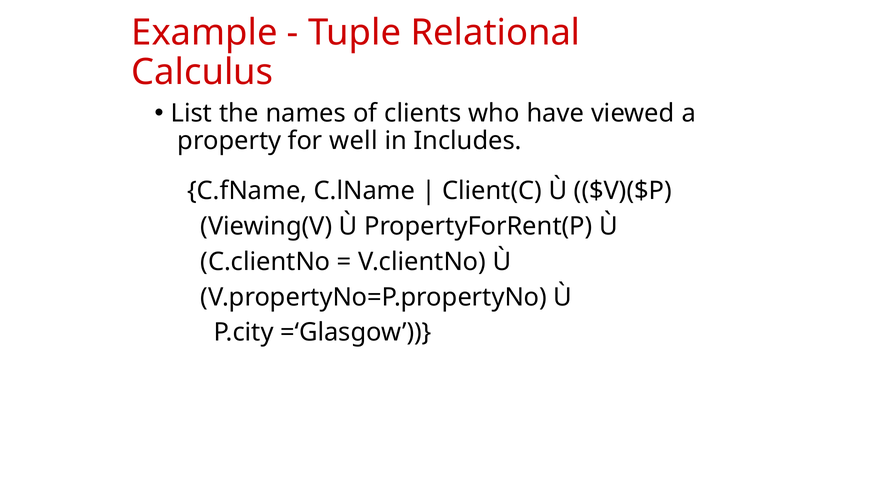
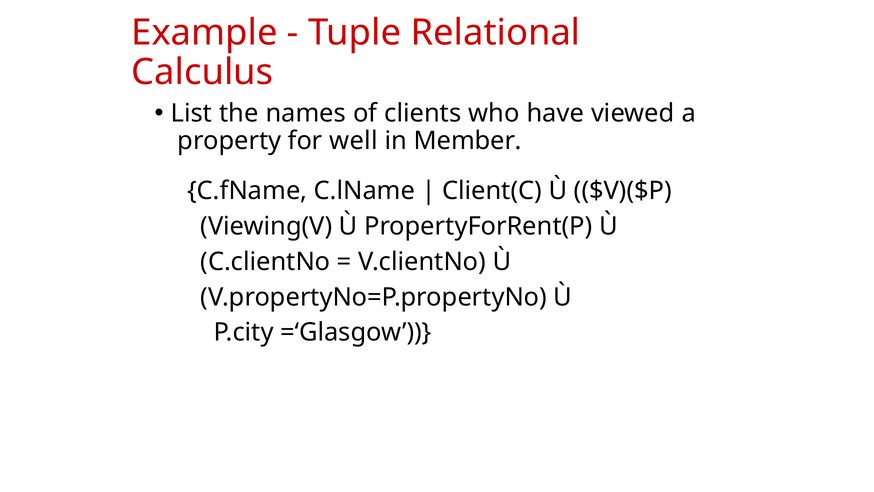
Includes: Includes -> Member (468, 140)
